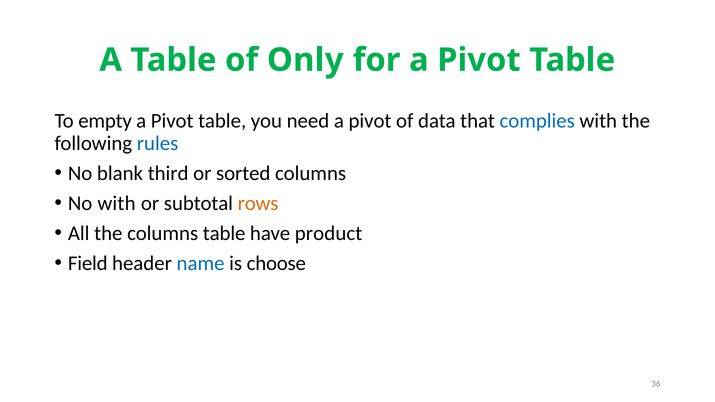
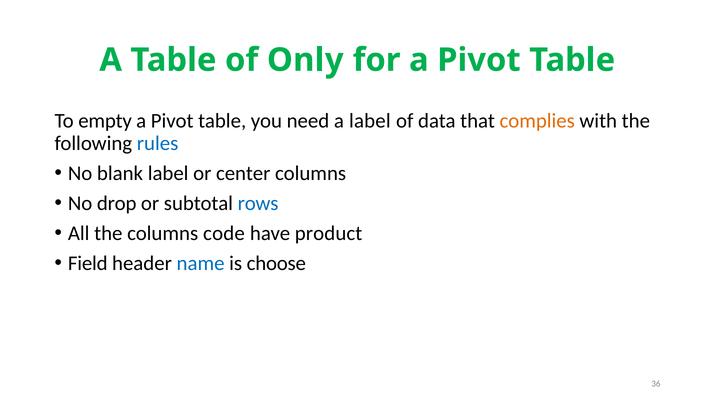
need a pivot: pivot -> label (370, 121)
complies colour: blue -> orange (537, 121)
blank third: third -> label (168, 173)
sorted: sorted -> center (243, 173)
No with: with -> drop (117, 203)
rows colour: orange -> blue (258, 203)
columns table: table -> code (224, 233)
